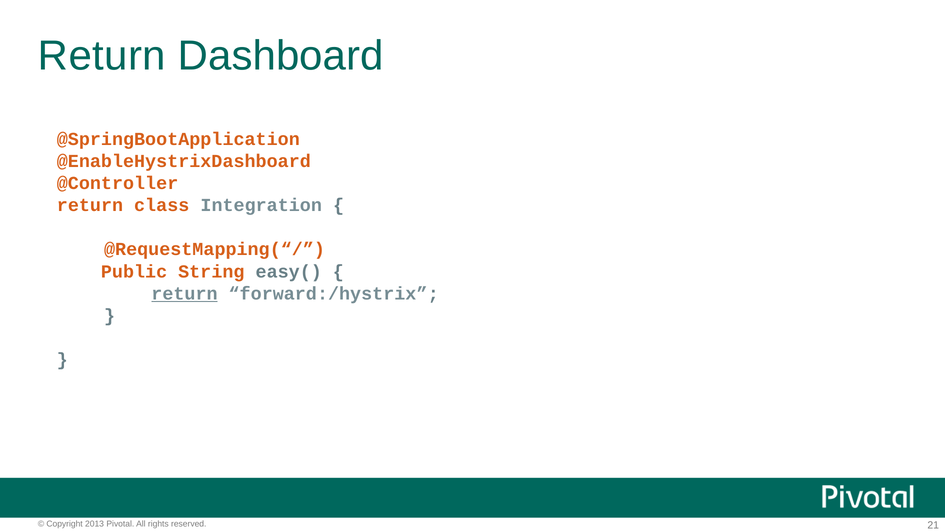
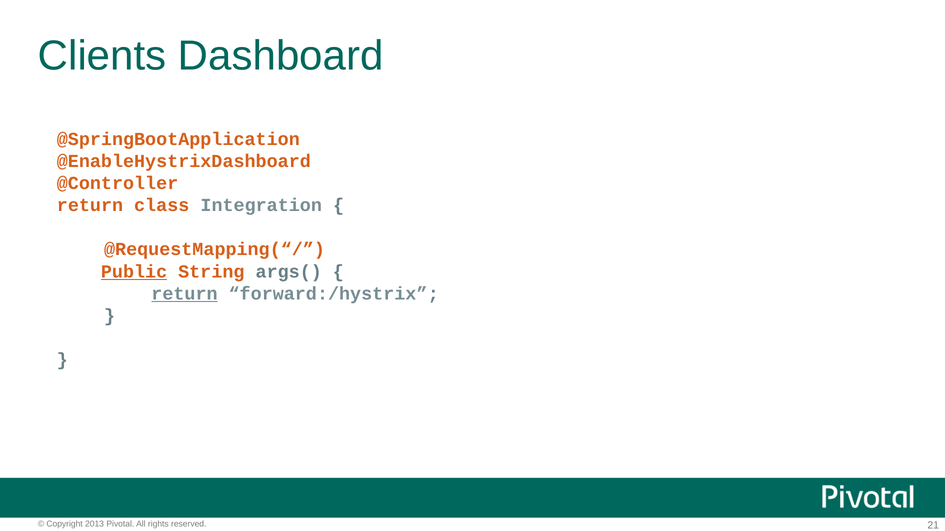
Return: Return -> Clients (102, 56)
Public underline: none -> present (134, 272)
easy(: easy( -> args( (289, 272)
